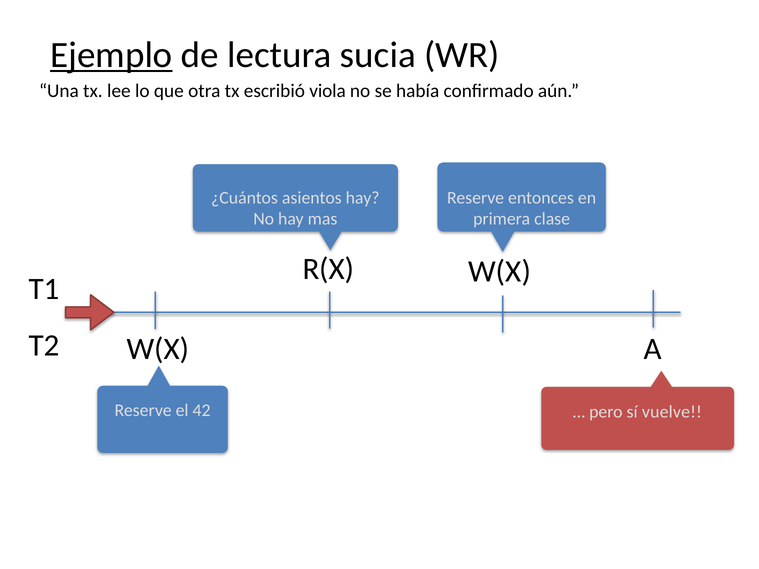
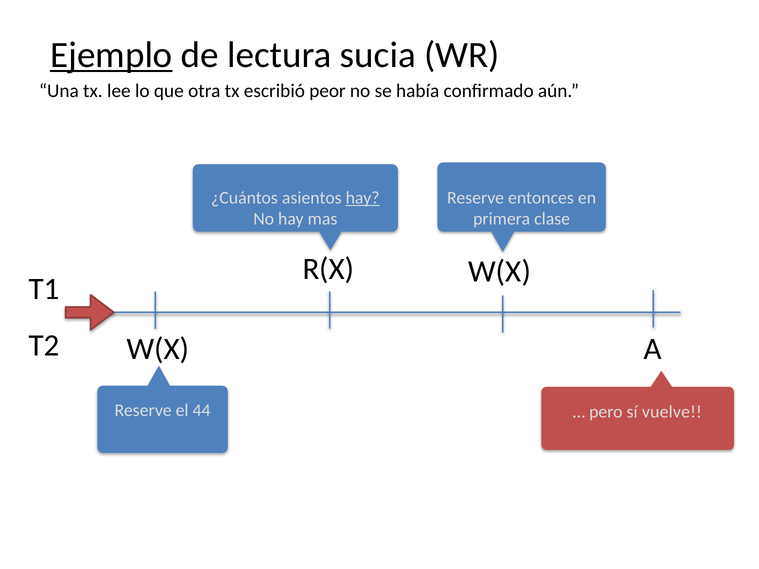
viola: viola -> peor (328, 91)
hay underline: none -> present (363, 198)
42: 42 -> 44 (202, 411)
